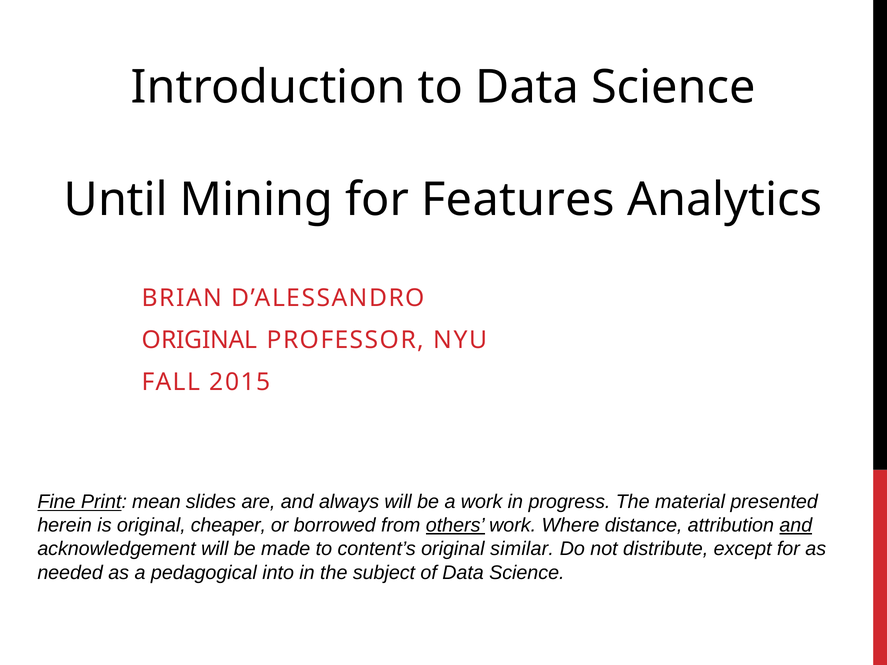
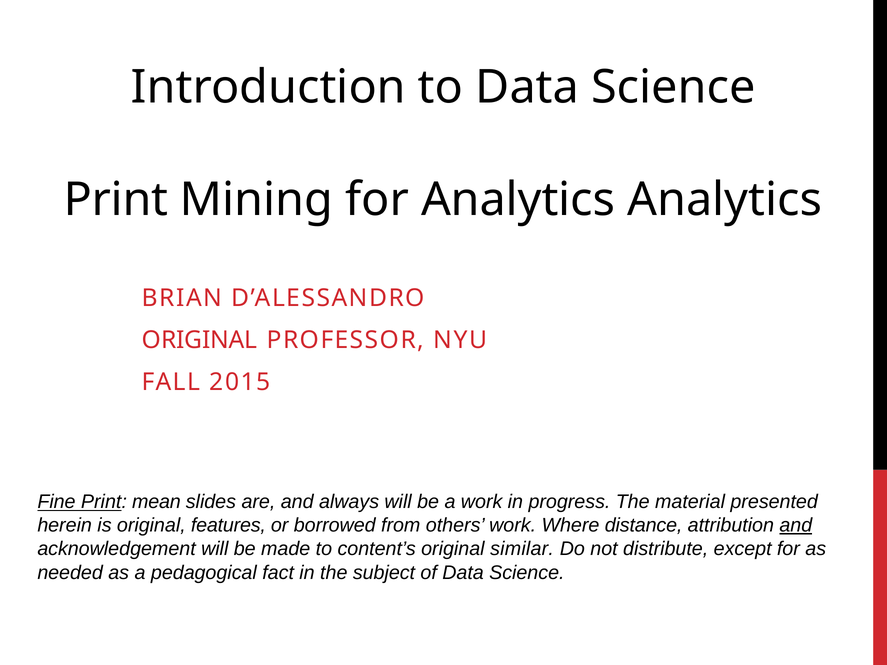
Until: Until -> Print (116, 200)
for Features: Features -> Analytics (518, 200)
cheaper: cheaper -> features (228, 525)
others underline: present -> none (455, 525)
into: into -> fact (278, 573)
